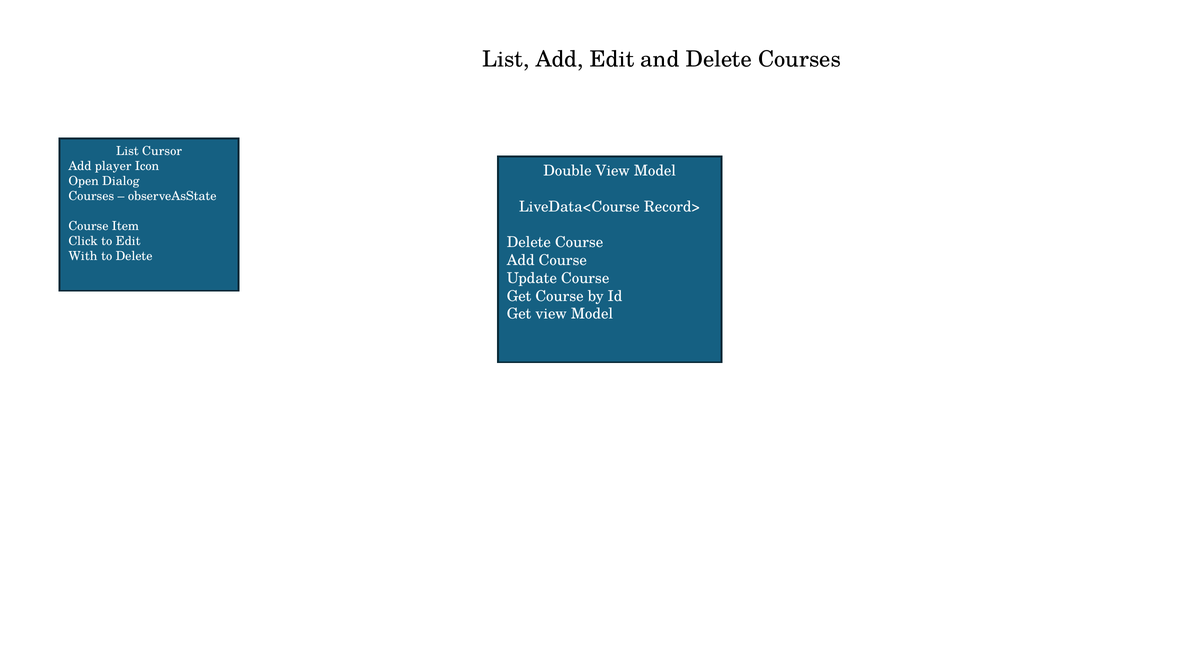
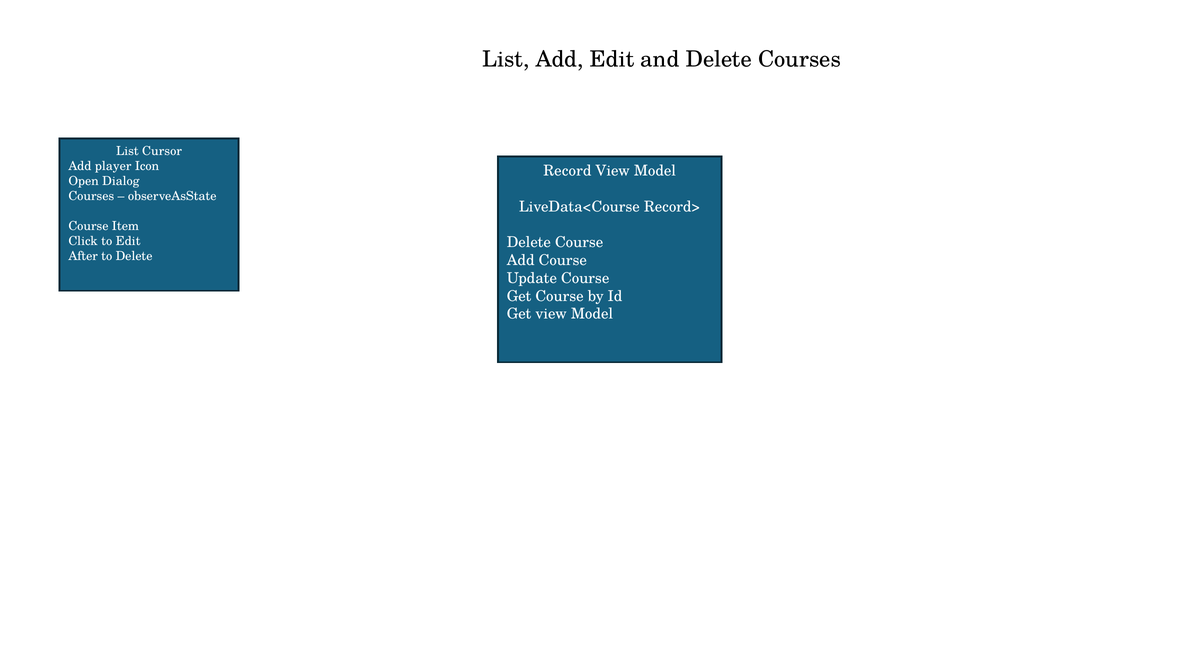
Double: Double -> Record (567, 171)
With: With -> After (83, 256)
